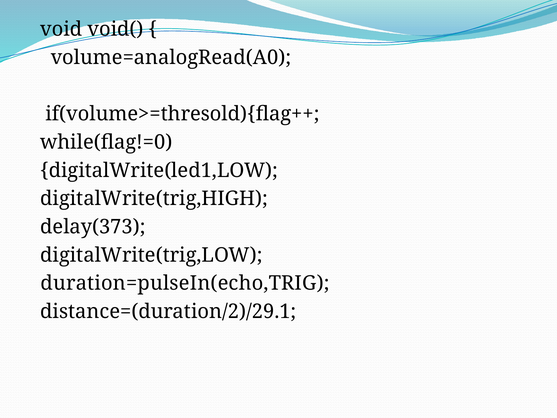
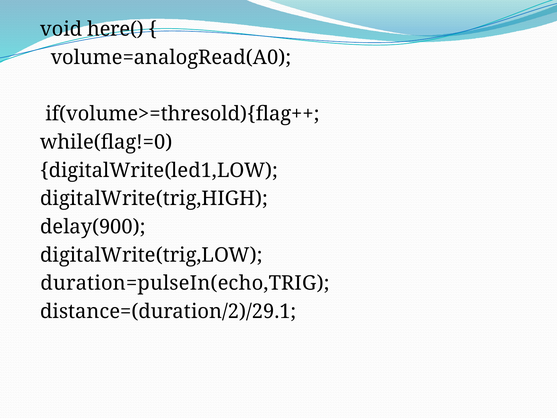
void(: void( -> here( (116, 29)
delay(373: delay(373 -> delay(900 (93, 227)
